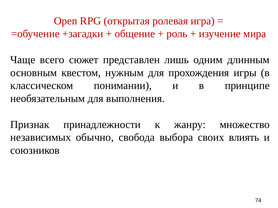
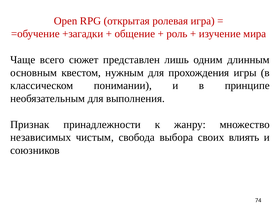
обычно: обычно -> чистым (95, 138)
